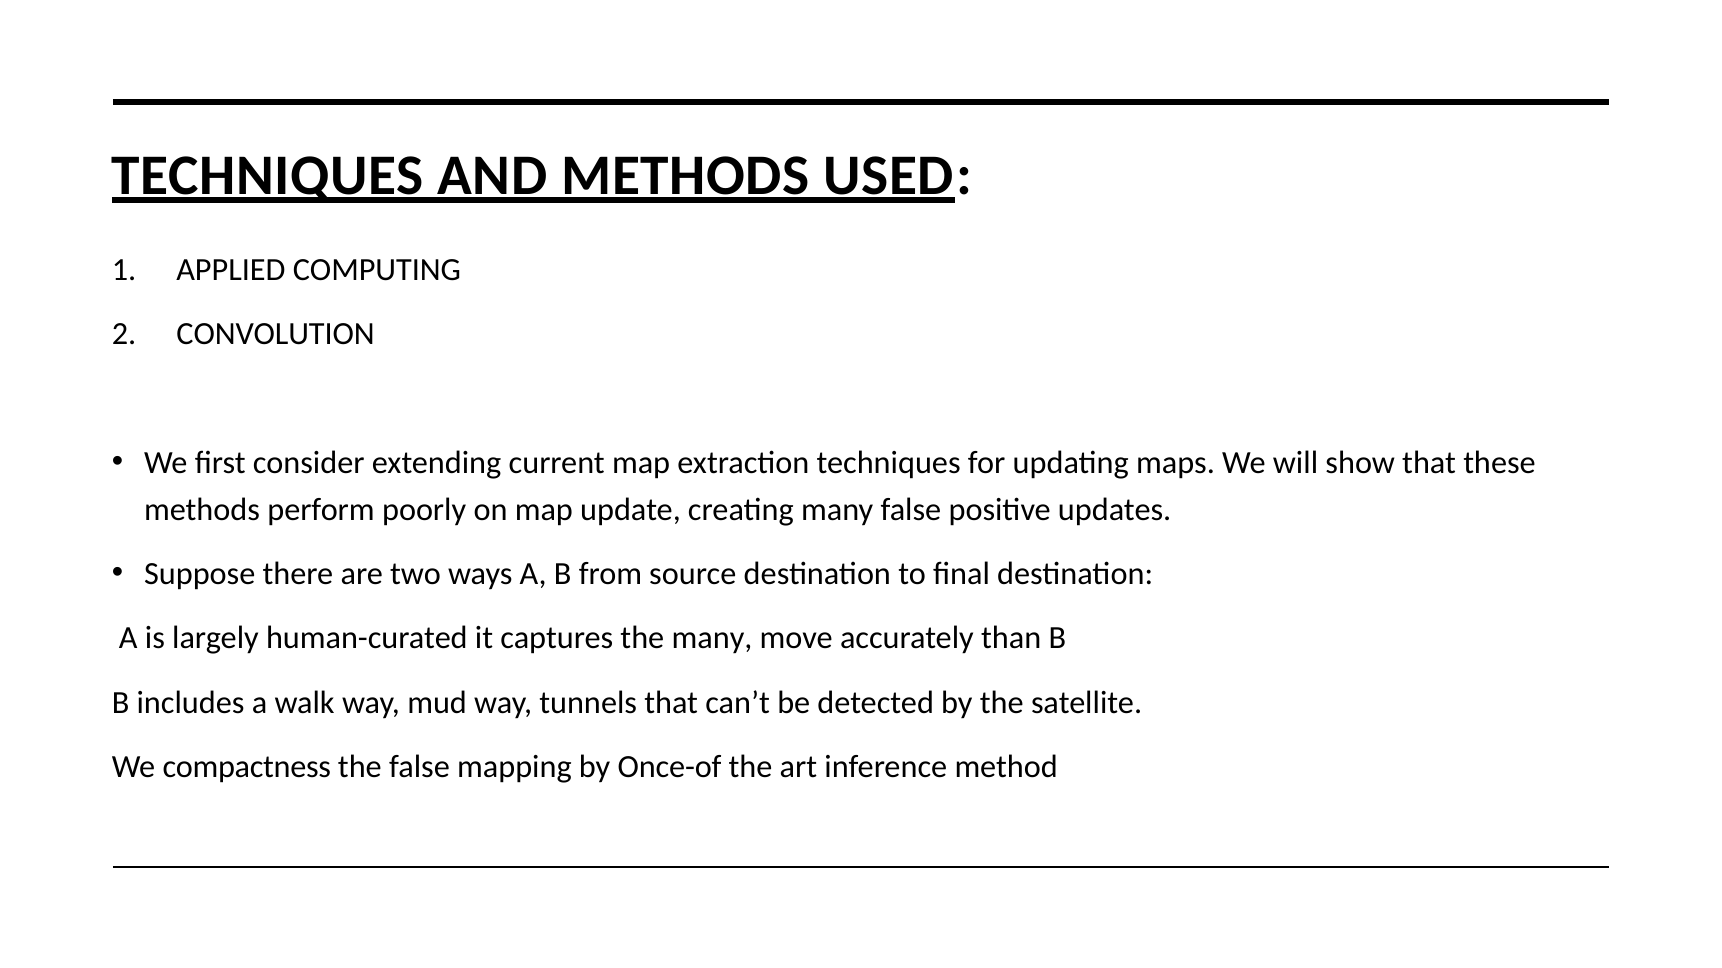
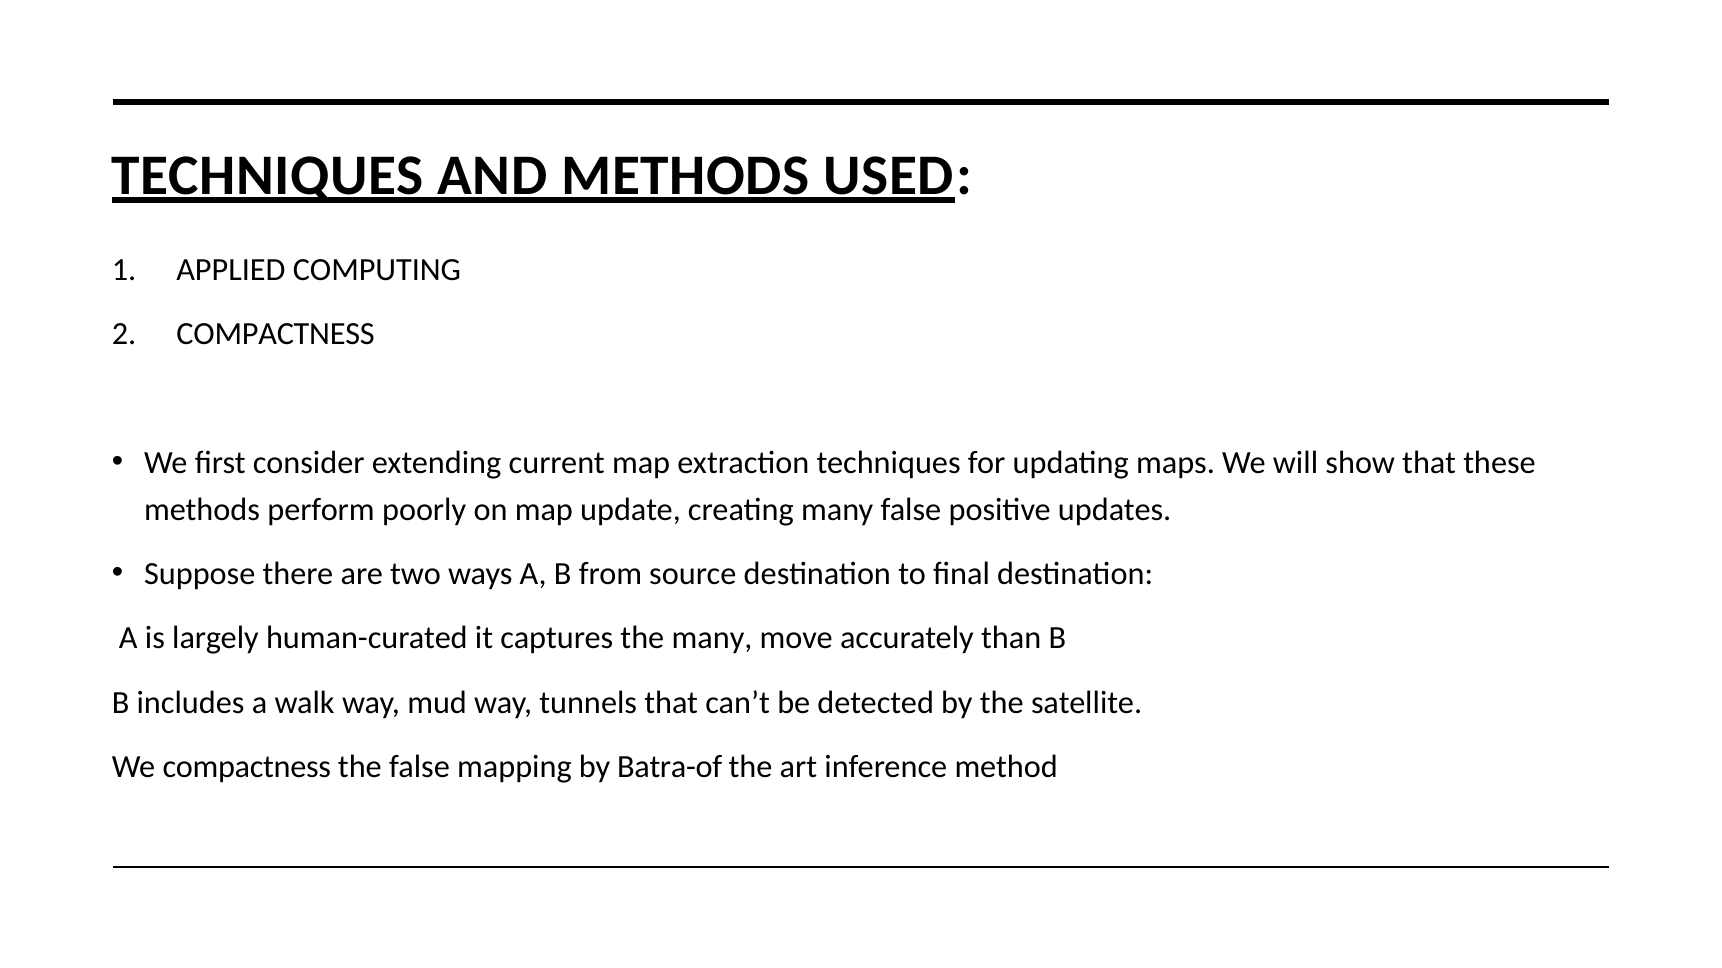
CONVOLUTION: CONVOLUTION -> COMPACTNESS (276, 334)
Once-of: Once-of -> Batra-of (670, 767)
